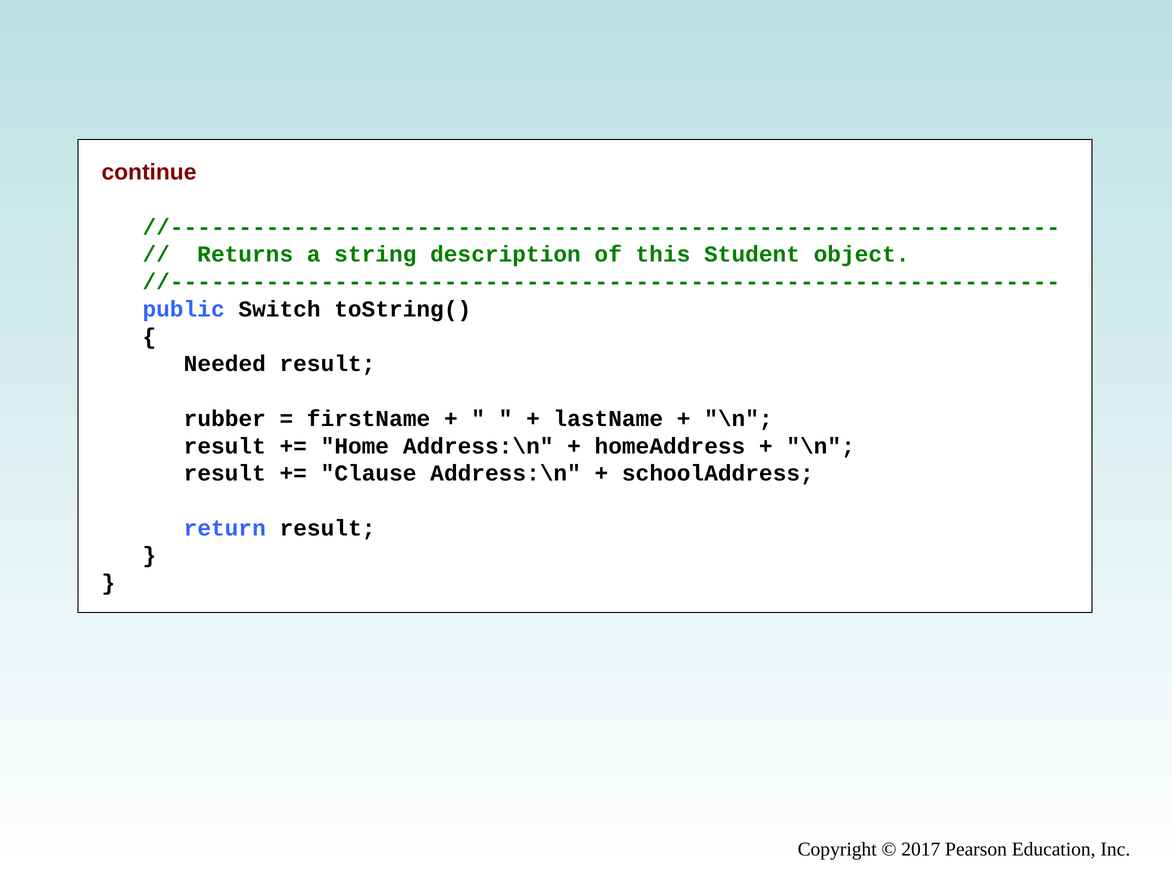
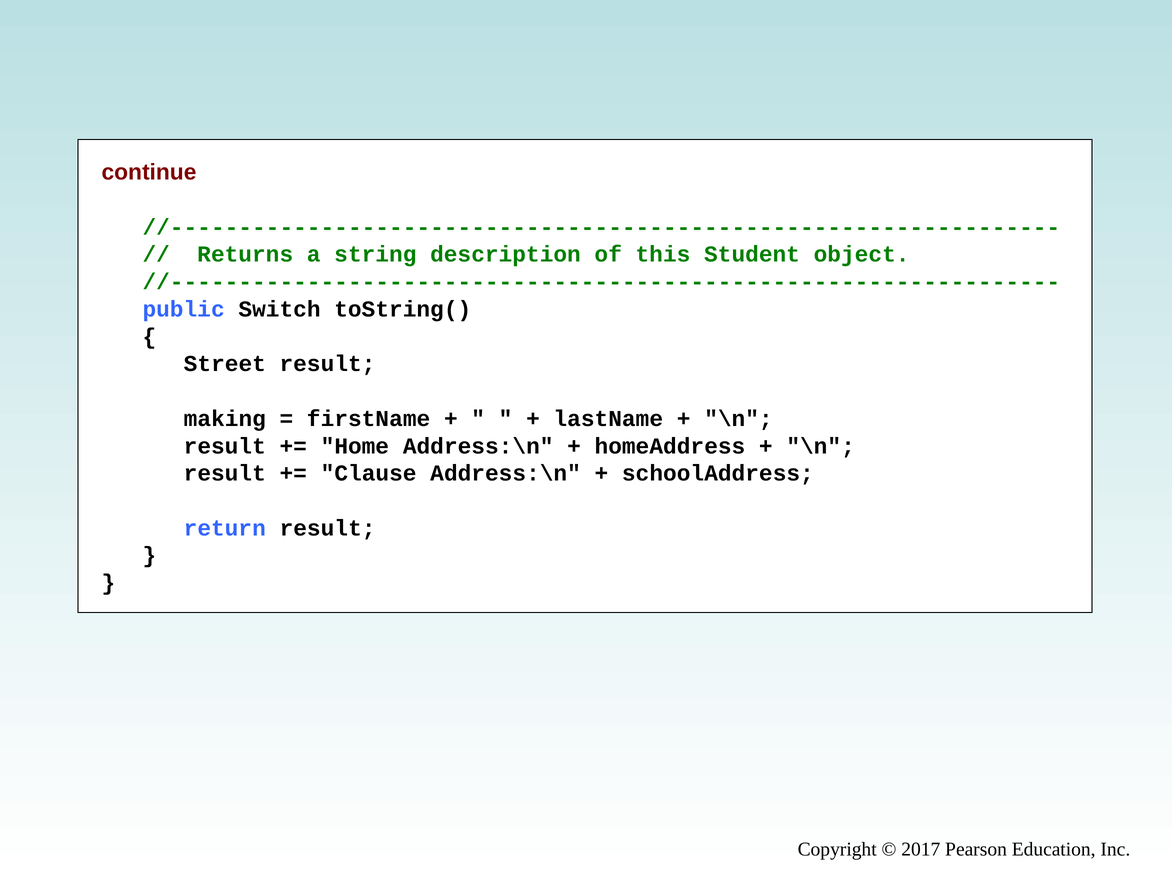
Needed: Needed -> Street (225, 364)
rubber: rubber -> making (225, 419)
